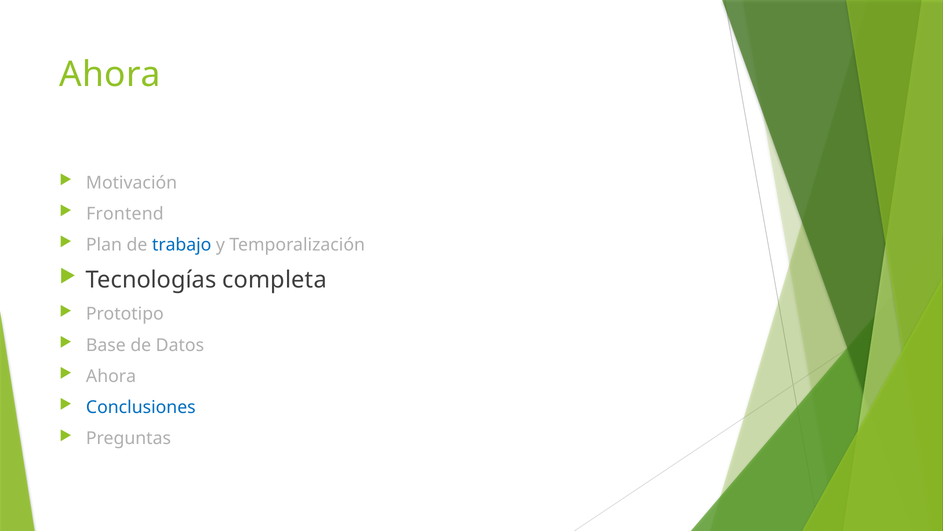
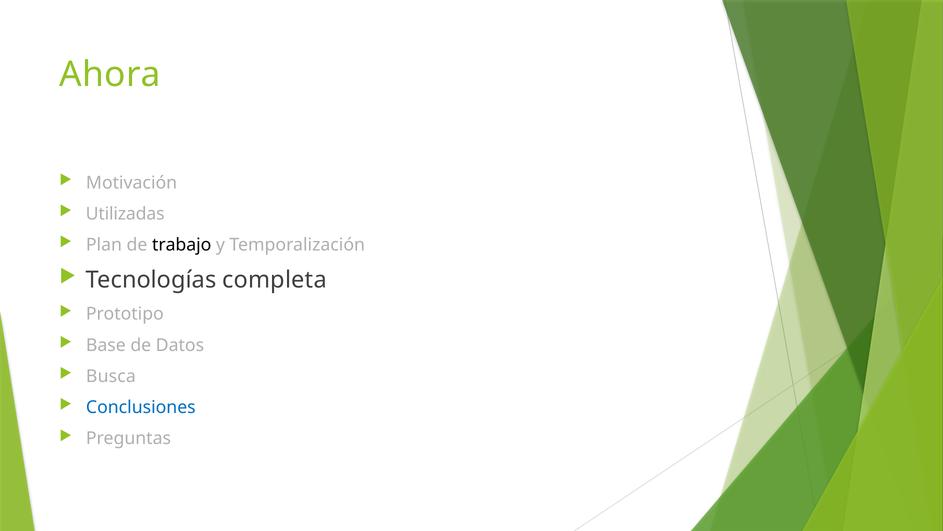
Frontend: Frontend -> Utilizadas (125, 214)
trabajo colour: blue -> black (182, 245)
Ahora: Ahora -> Busca (111, 376)
